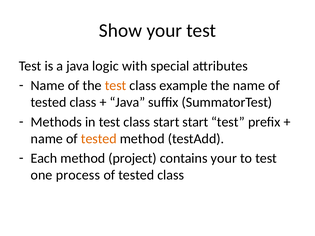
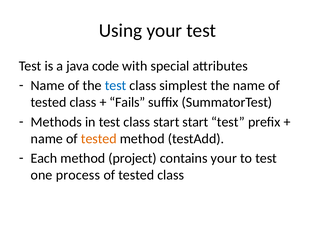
Show: Show -> Using (121, 30)
logic: logic -> code (106, 66)
test colour: orange -> blue (116, 86)
example: example -> simplest (183, 86)
Java: Java -> Fails (127, 102)
